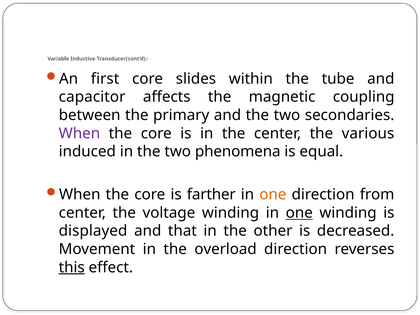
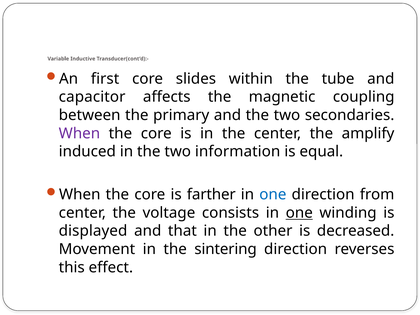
various: various -> amplify (368, 133)
phenomena: phenomena -> information (238, 152)
one colour: orange -> blue (273, 195)
voltage winding: winding -> consists (231, 213)
overload: overload -> sintering (226, 249)
this underline: present -> none (72, 267)
